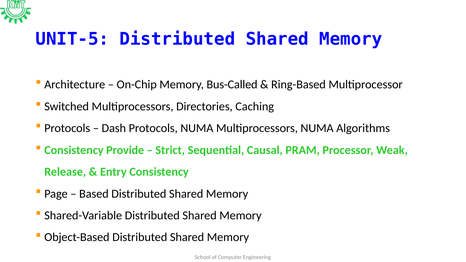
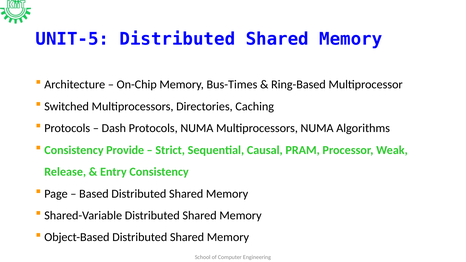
Bus-Called: Bus-Called -> Bus-Times (232, 85)
